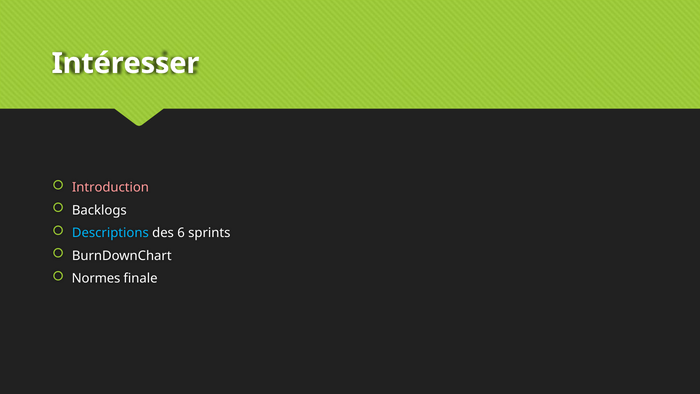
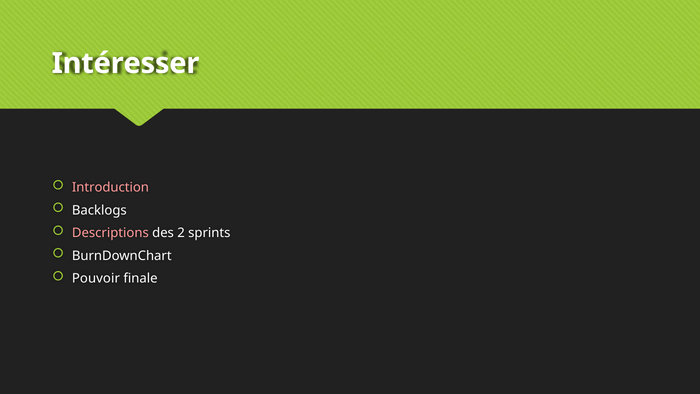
Descriptions colour: light blue -> pink (110, 233)
6: 6 -> 2 (181, 233)
Normes: Normes -> Pouvoir (96, 278)
